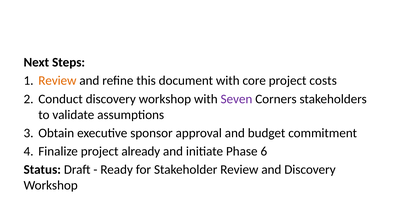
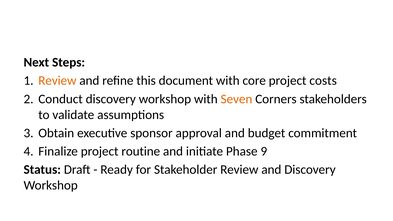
Seven colour: purple -> orange (236, 99)
already: already -> routine (141, 151)
6: 6 -> 9 (264, 151)
